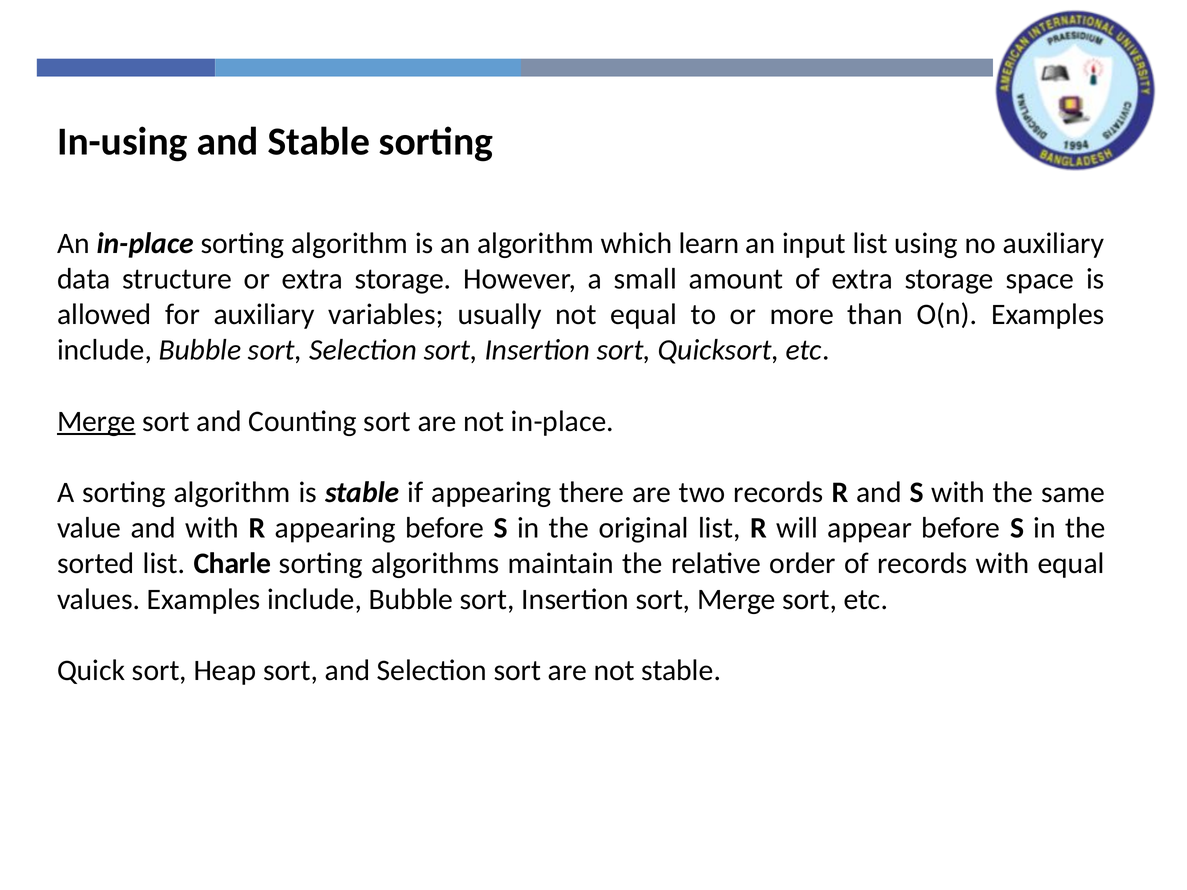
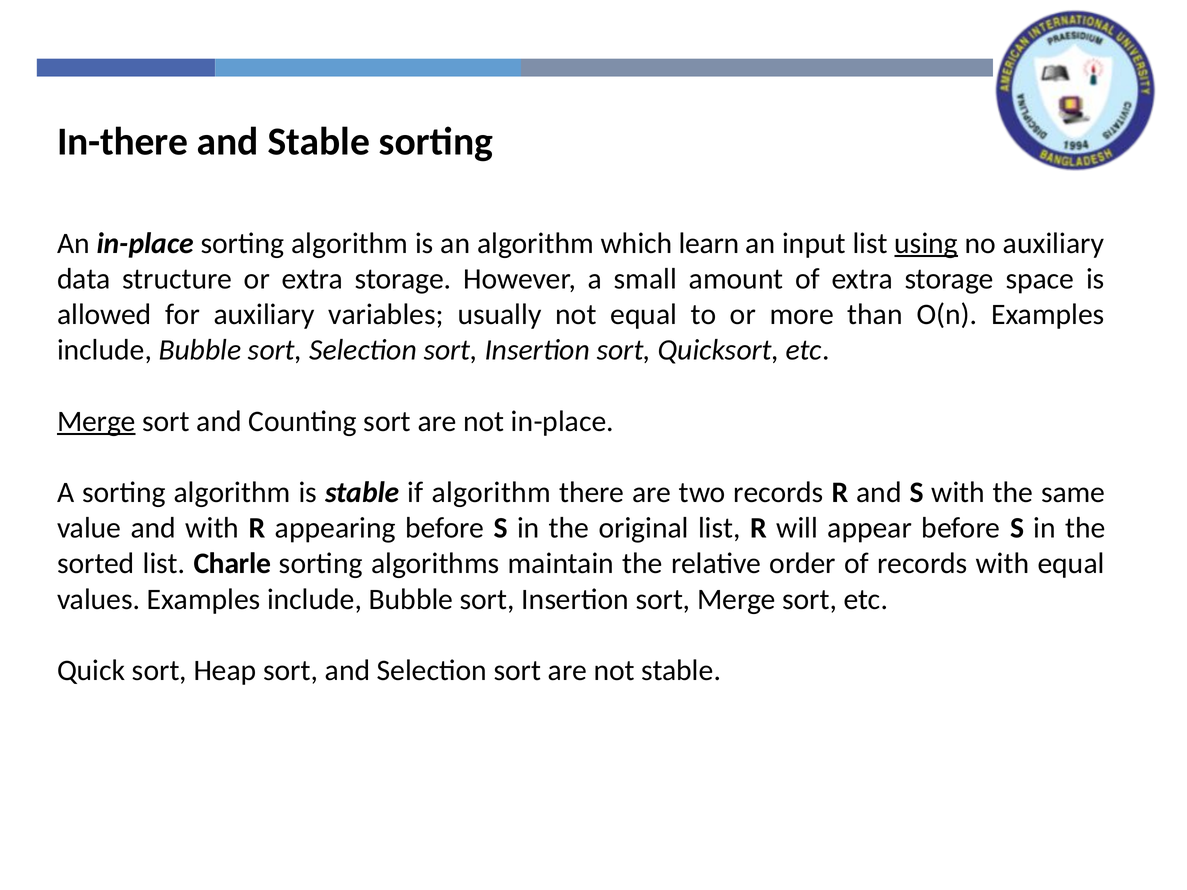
In-using: In-using -> In-there (122, 142)
using underline: none -> present (926, 243)
if appearing: appearing -> algorithm (491, 493)
